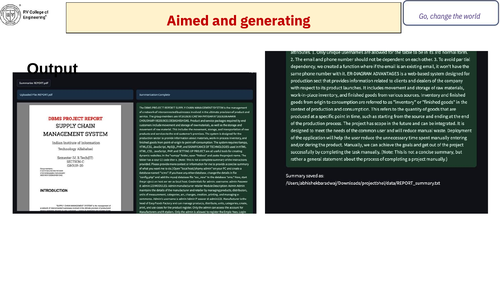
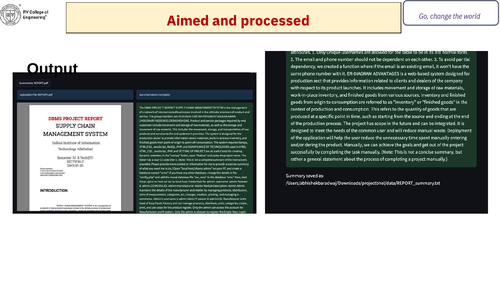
generating: generating -> processed (275, 21)
